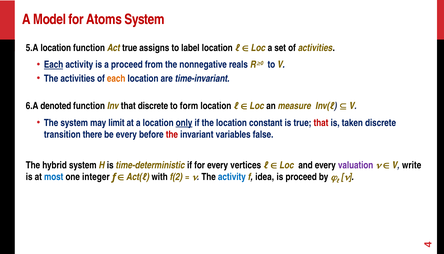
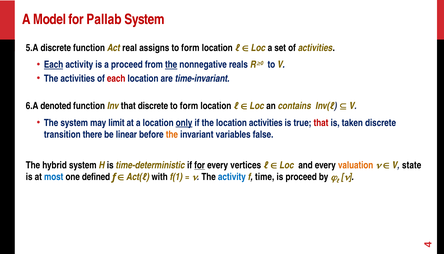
Atoms: Atoms -> Pallab (104, 20)
location: location -> discrete (56, 48)
Act true: true -> real (130, 48)
assigns to label: label -> form (190, 48)
the underline: none -> present (171, 65)
each colour: orange -> red (116, 78)
measure: measure -> contains (295, 106)
location constant: constant -> activities (266, 123)
be every: every -> linear (126, 135)
the colour: red -> orange (172, 135)
for underline: none -> present (200, 165)
valuation colour: purple -> orange (356, 165)
write: write -> state (412, 165)
integer: integer -> defined (96, 177)
f(2: f(2 -> f(1 (176, 177)
idea: idea -> time (265, 177)
